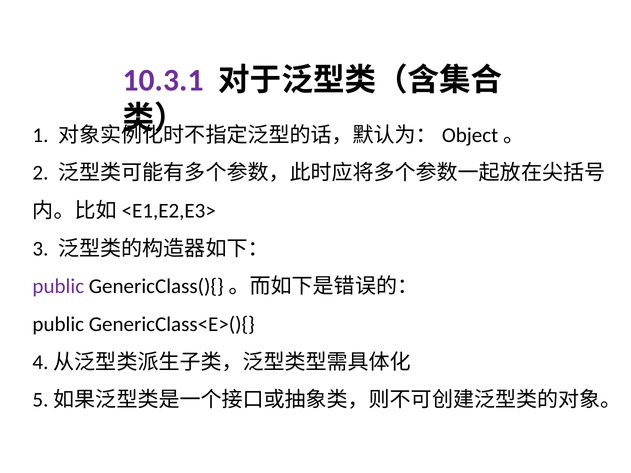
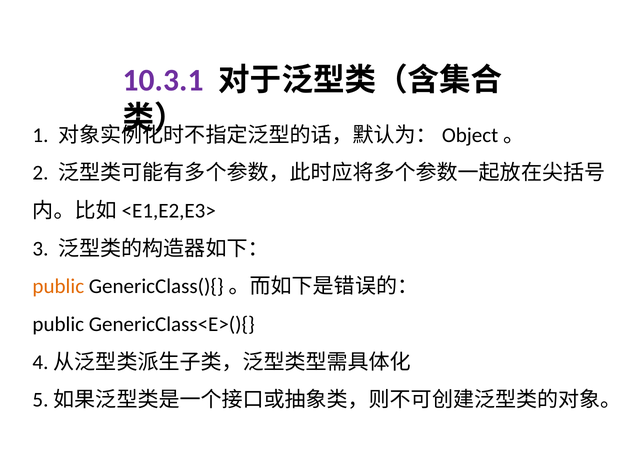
public colour: purple -> orange (58, 287)
